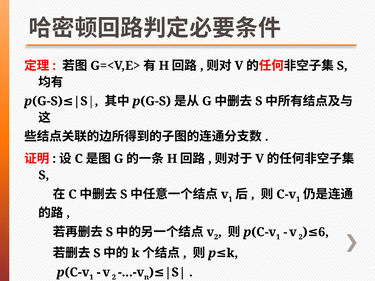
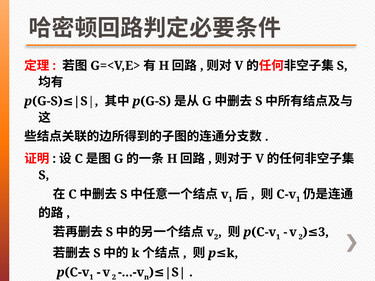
6: 6 -> 3 (323, 232)
